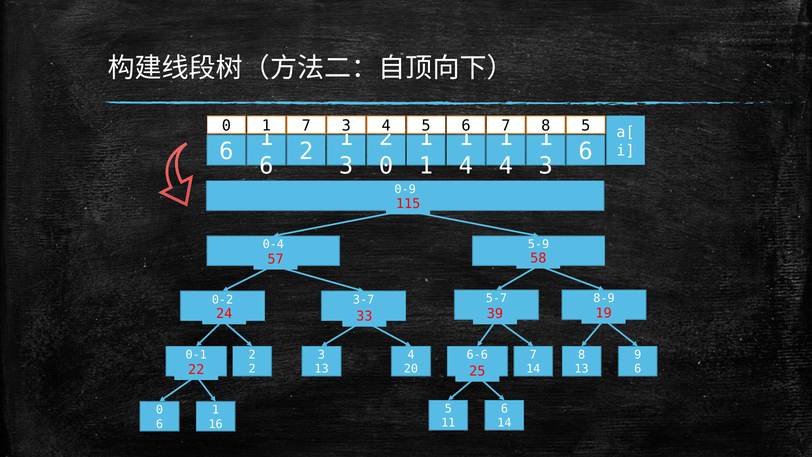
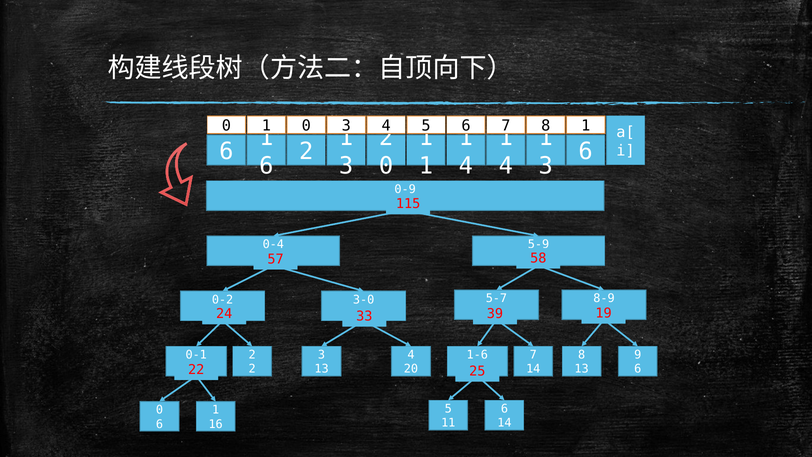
7: 7 -> 0 (306, 126)
5: 5 -> 1 (586, 126)
3-7: 3-7 -> 3-0 (364, 300)
6-6: 6-6 -> 1-6 (477, 355)
